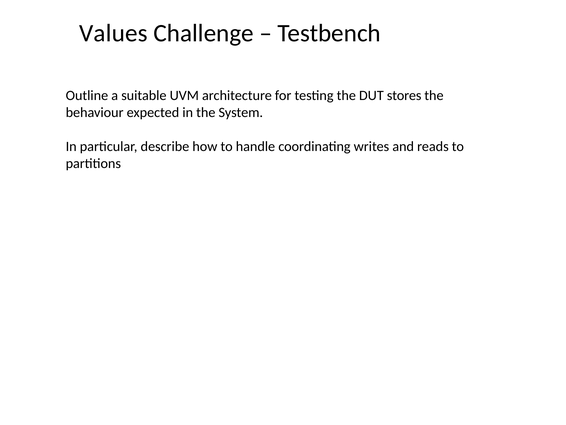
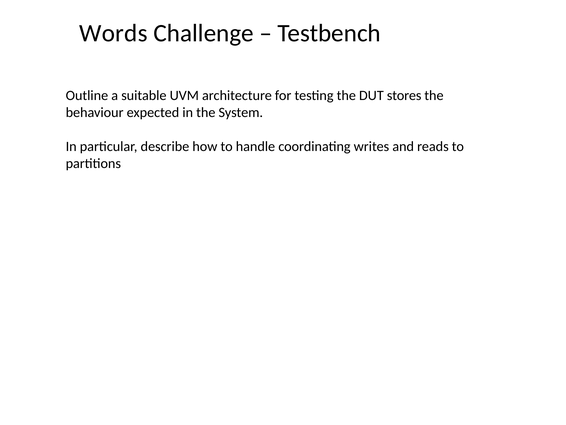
Values: Values -> Words (113, 33)
